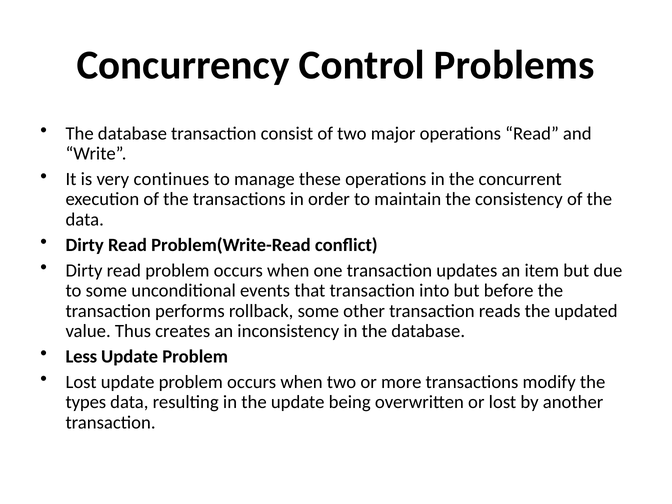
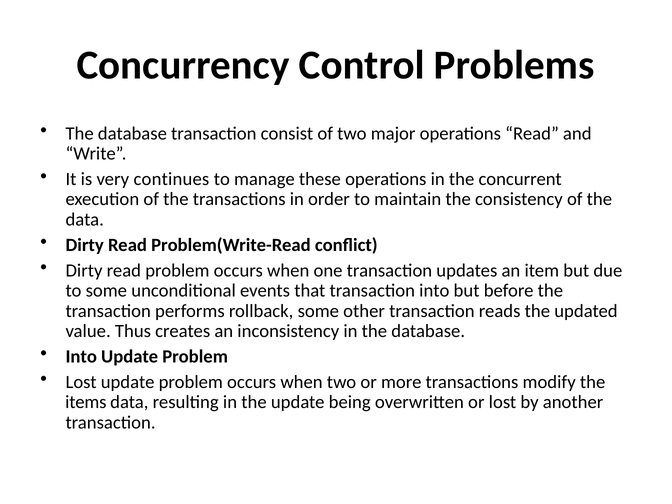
Less: Less -> Into (81, 357)
types: types -> items (86, 402)
